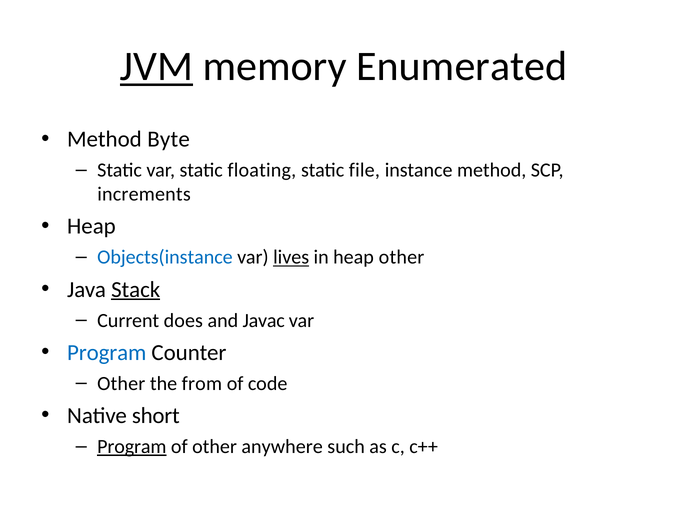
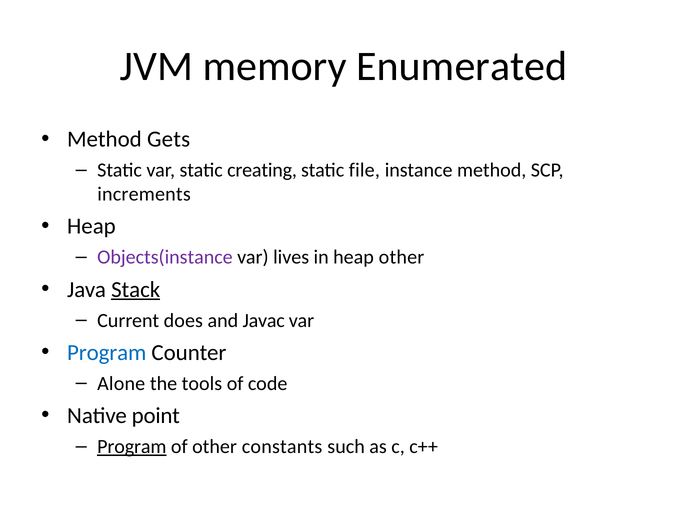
JVM underline: present -> none (156, 67)
Byte: Byte -> Gets (169, 139)
floating: floating -> creating (262, 170)
Objects(instance colour: blue -> purple (165, 257)
lives underline: present -> none (291, 257)
Other: Other -> Alone (121, 384)
from: from -> tools (202, 384)
short: short -> point (156, 416)
anywhere: anywhere -> constants (282, 447)
